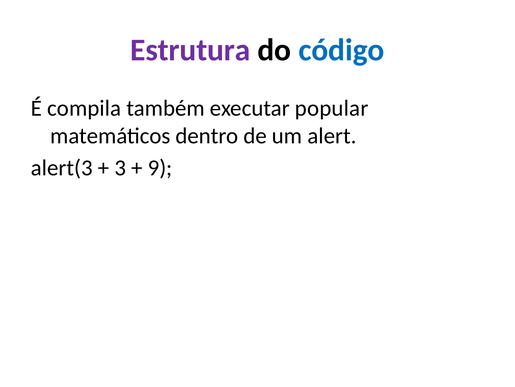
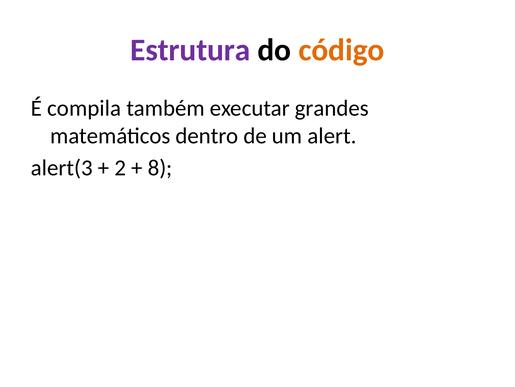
código colour: blue -> orange (341, 50)
popular: popular -> grandes (332, 108)
3: 3 -> 2 (120, 168)
9: 9 -> 8 (160, 168)
